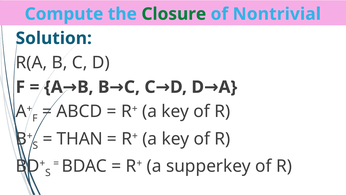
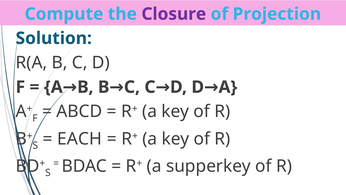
Closure colour: green -> purple (174, 14)
Nontrivial: Nontrivial -> Projection (277, 14)
THAN: THAN -> EACH (80, 139)
